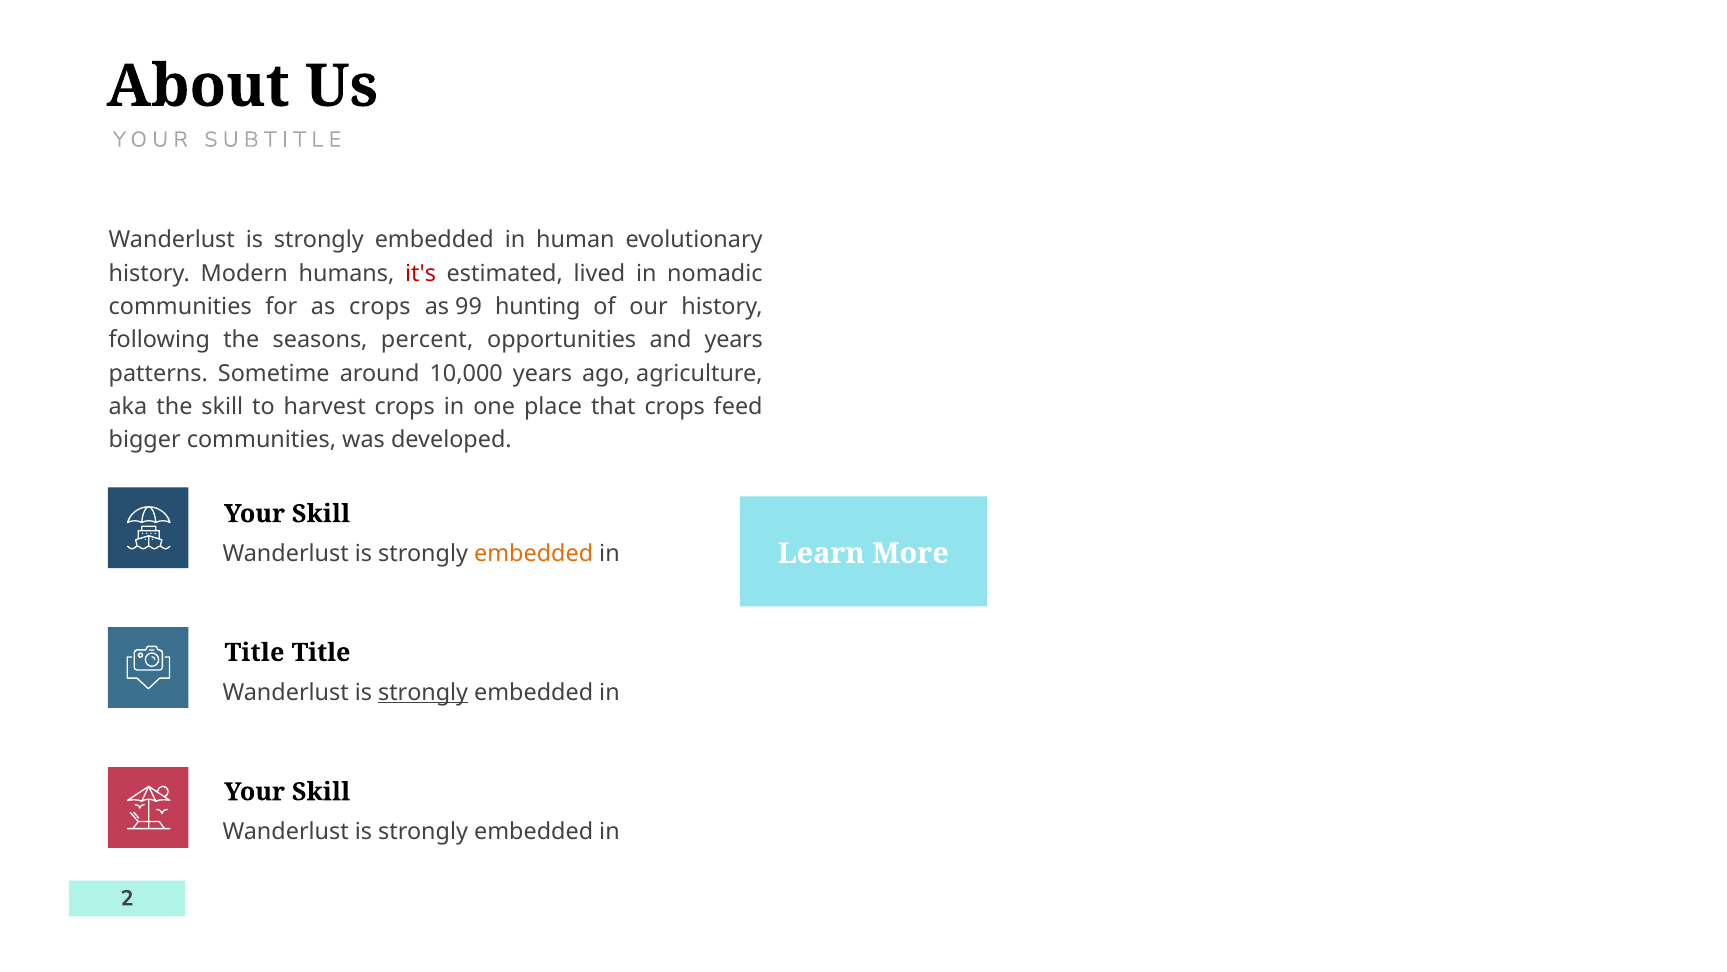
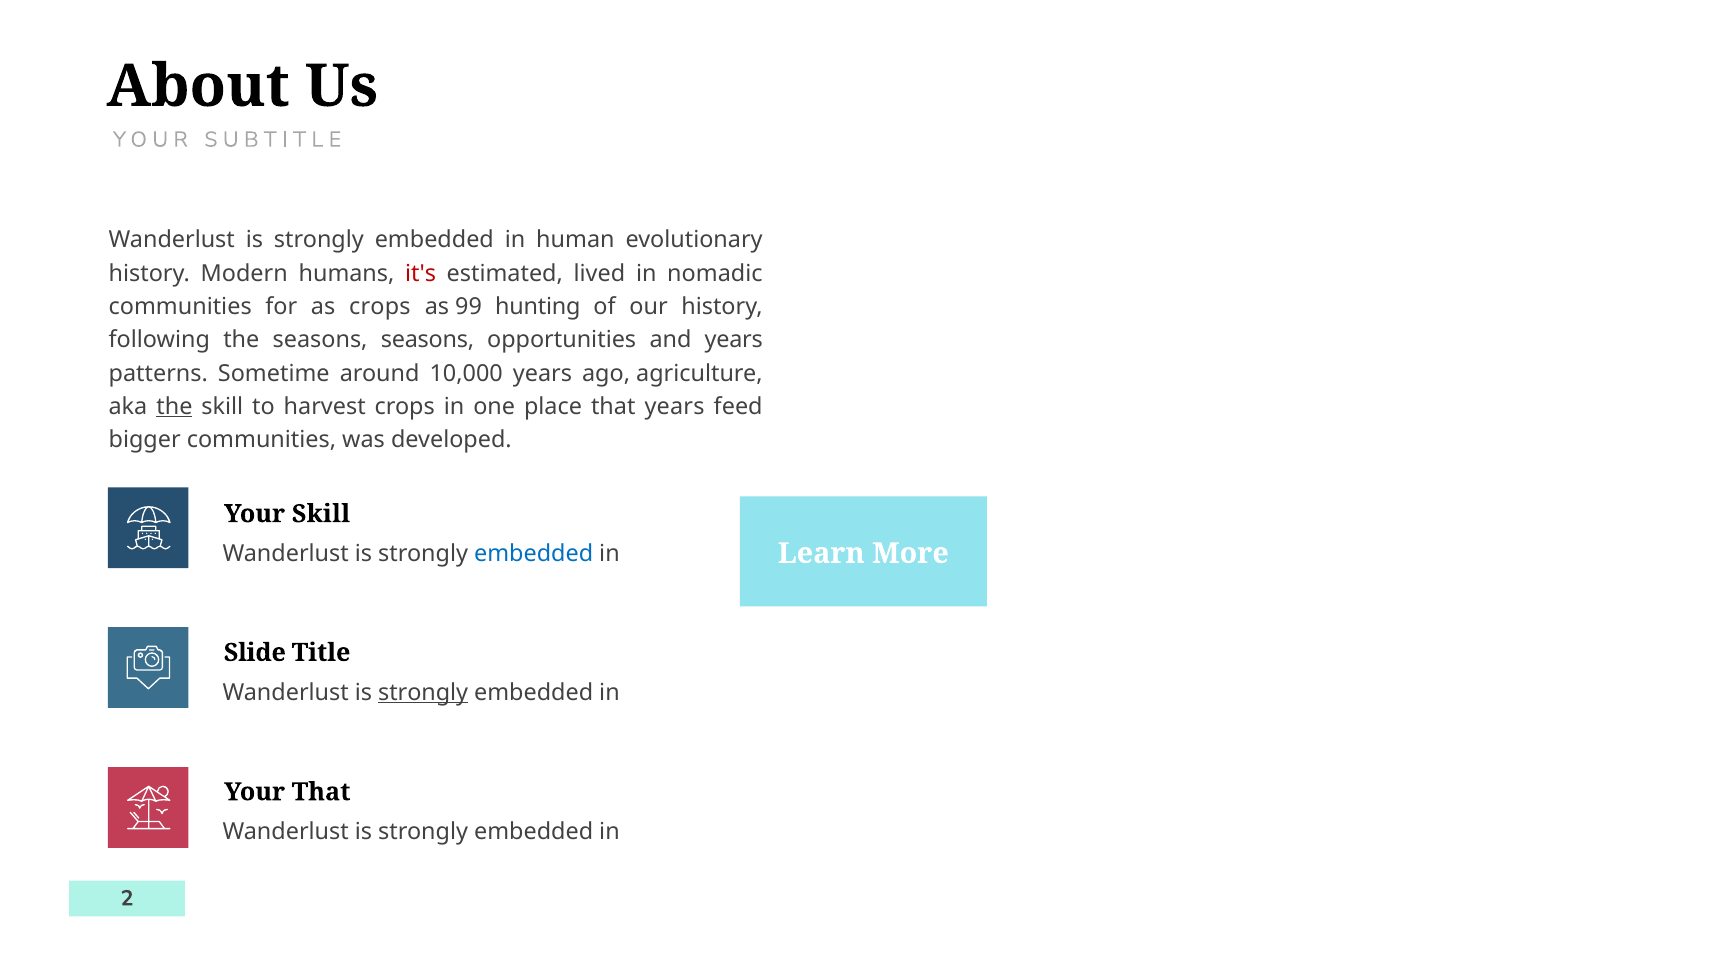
seasons percent: percent -> seasons (427, 340)
the underline: none -> present (174, 407)
that crops: crops -> years (675, 407)
embedded colour: orange -> blue (534, 553)
Title: Title -> Slide (255, 652)
Skill: Skill -> That (321, 792)
